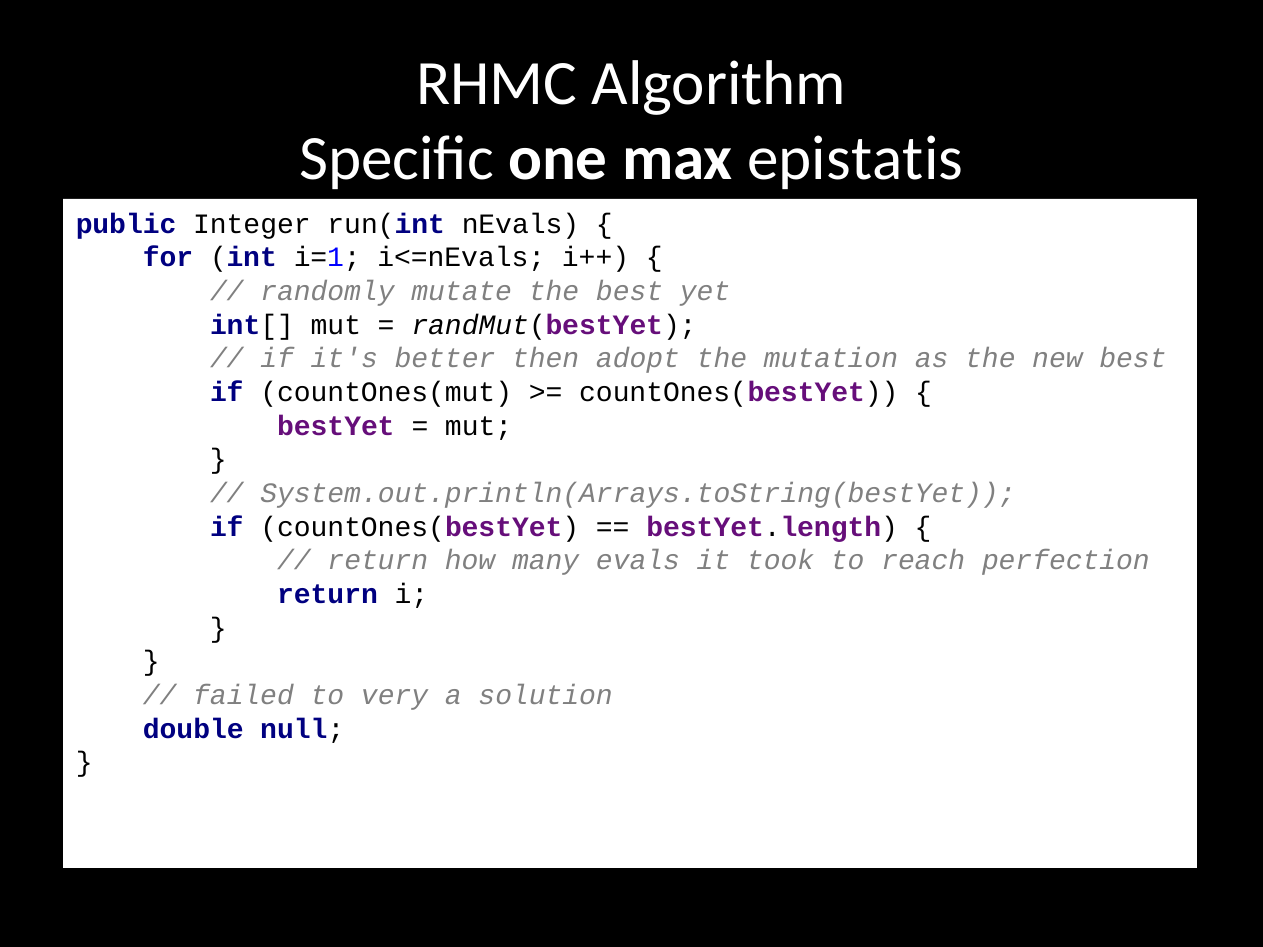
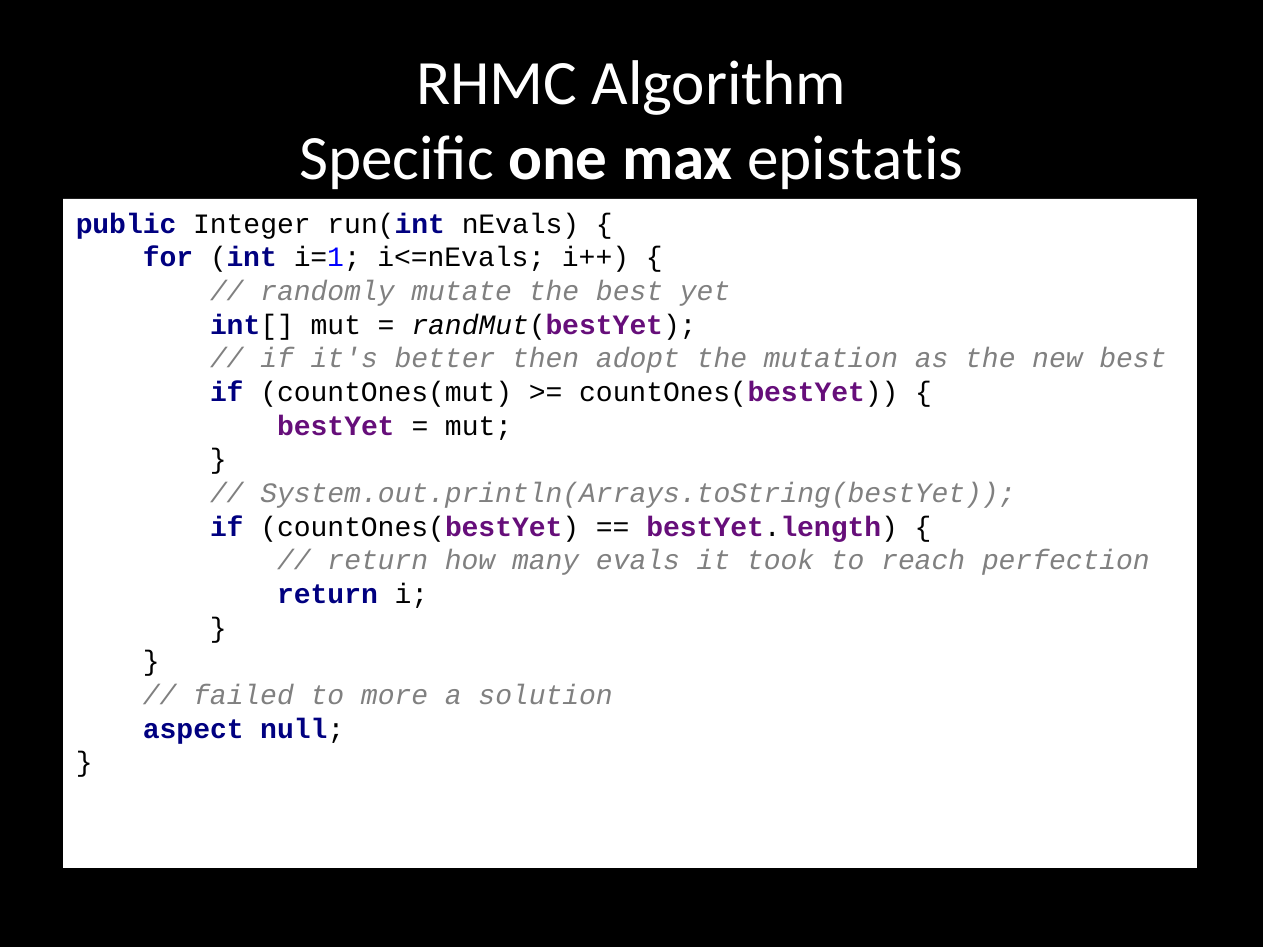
very: very -> more (395, 695)
double: double -> aspect (193, 729)
